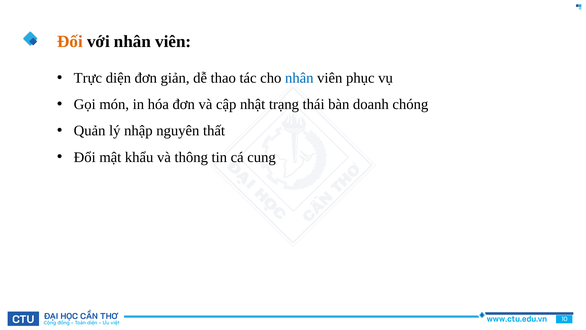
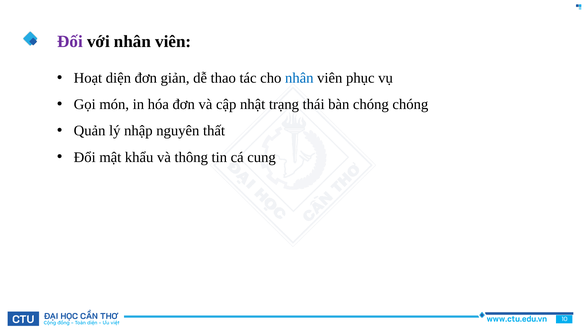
Đối colour: orange -> purple (70, 41)
Trực: Trực -> Hoạt (88, 78)
bàn doanh: doanh -> chóng (371, 104)
